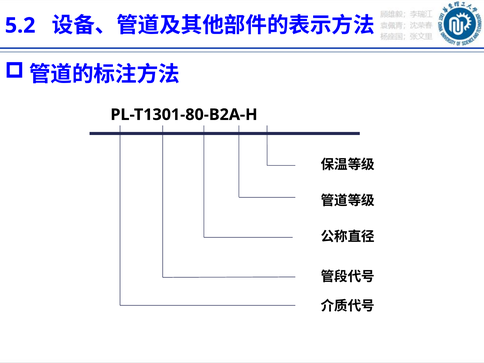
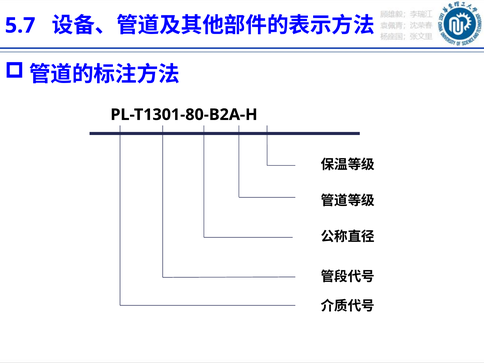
5.2: 5.2 -> 5.7 (20, 26)
